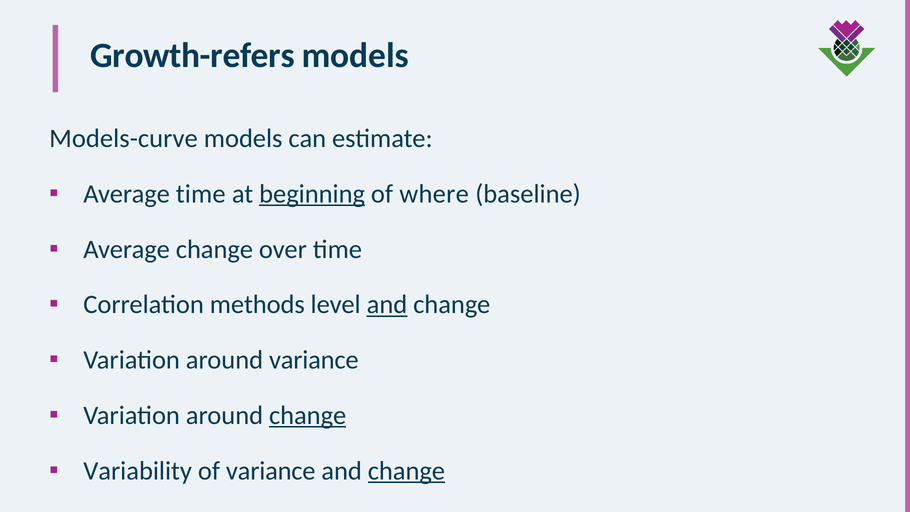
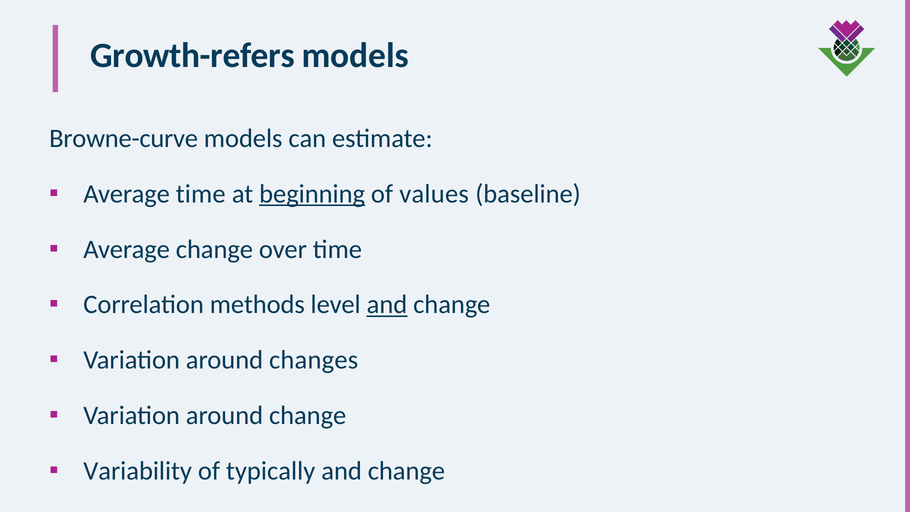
Models-curve: Models-curve -> Browne-curve (124, 138)
where: where -> values (434, 194)
around variance: variance -> changes (314, 360)
change underline: present -> none (308, 415)
of variance: variance -> typically (271, 471)
change underline: present -> none (406, 471)
